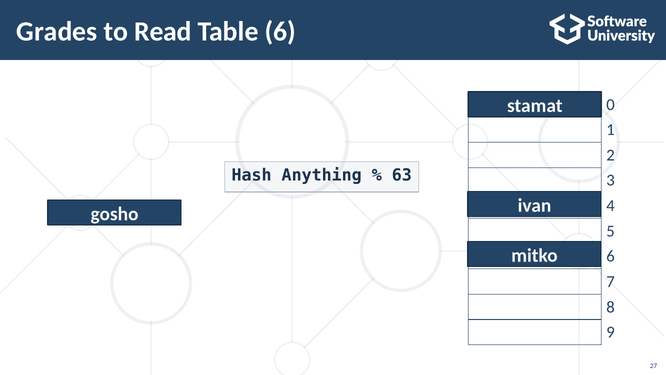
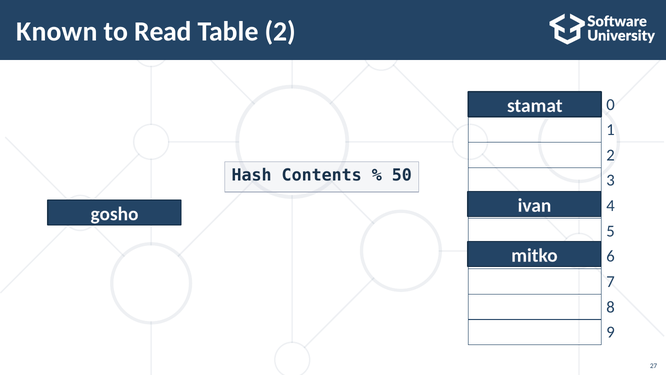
Grades: Grades -> Known (57, 32)
Table 6: 6 -> 2 (280, 32)
Anything: Anything -> Contents (322, 175)
63: 63 -> 50 (402, 175)
